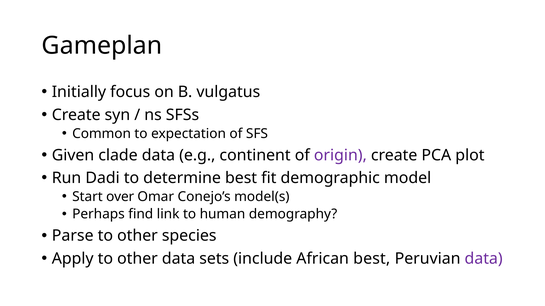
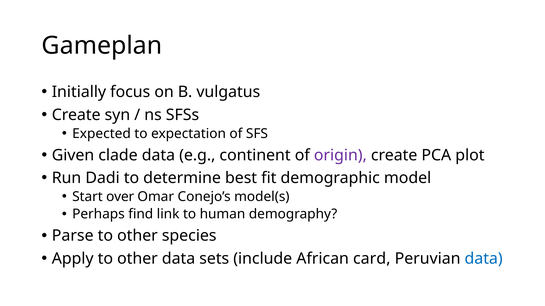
Common: Common -> Expected (102, 134)
African best: best -> card (372, 259)
data colour: purple -> blue (484, 259)
